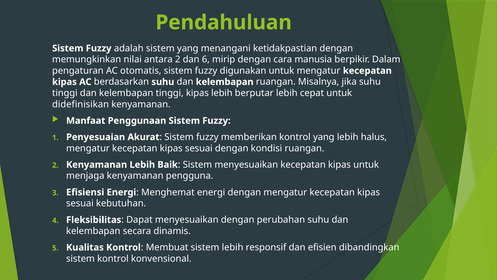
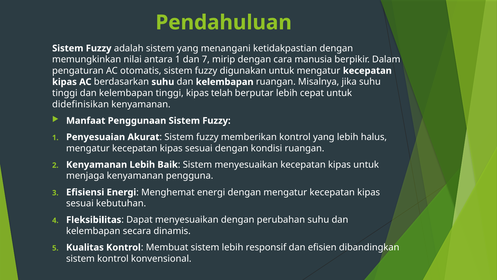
antara 2: 2 -> 1 (178, 59)
6: 6 -> 7 (206, 59)
kipas lebih: lebih -> telah (222, 93)
